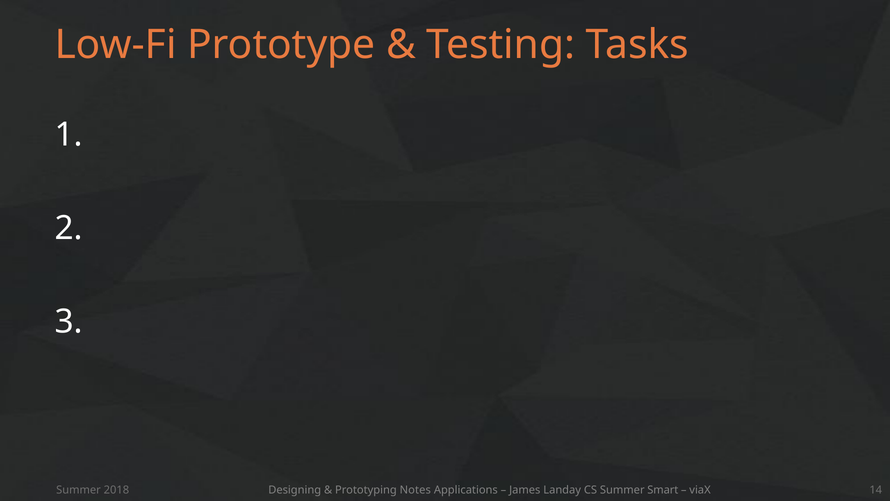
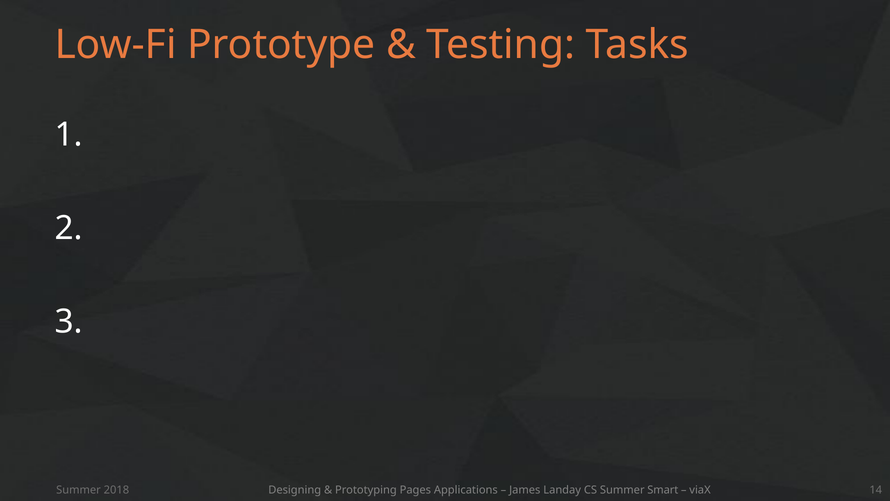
Notes: Notes -> Pages (415, 490)
